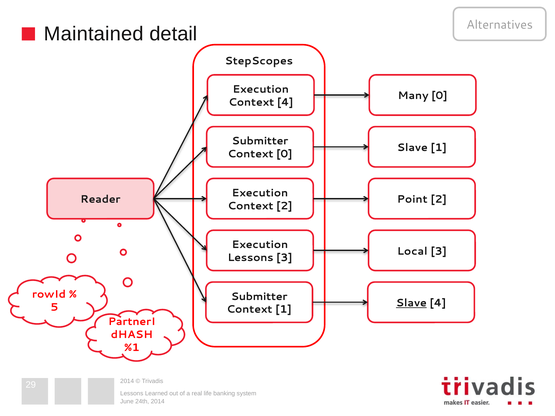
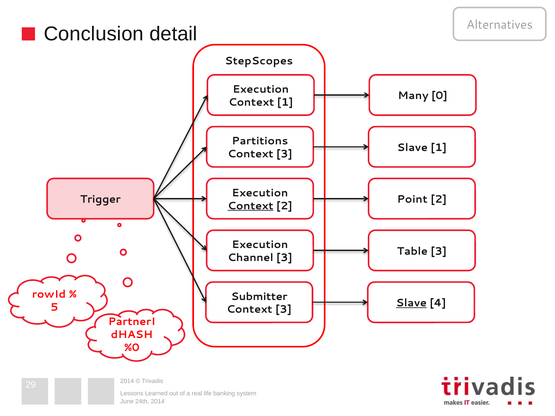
Maintained: Maintained -> Conclusion (94, 34)
Context 4: 4 -> 1 (285, 102)
Submitter: Submitter -> Partitions (260, 141)
0: 0 -> 3 (284, 154)
Reader: Reader -> Trigger (100, 199)
Context underline: none -> present (250, 206)
Local: Local -> Table (412, 251)
Lessons: Lessons -> Channel (250, 258)
1: 1 -> 3 (283, 310)
%1: %1 -> %0 (132, 348)
